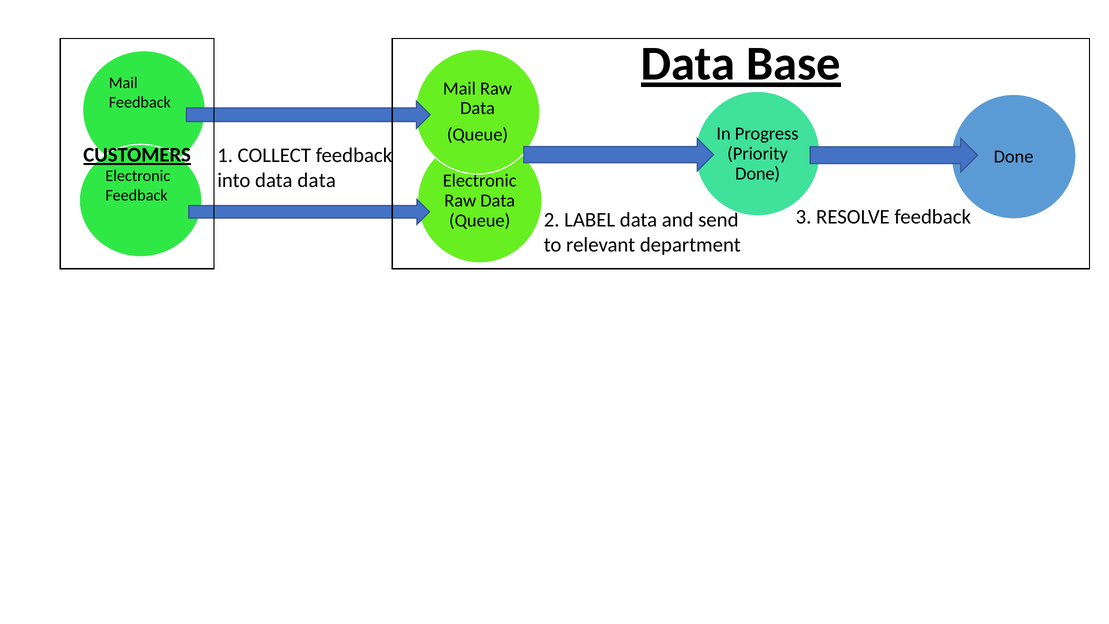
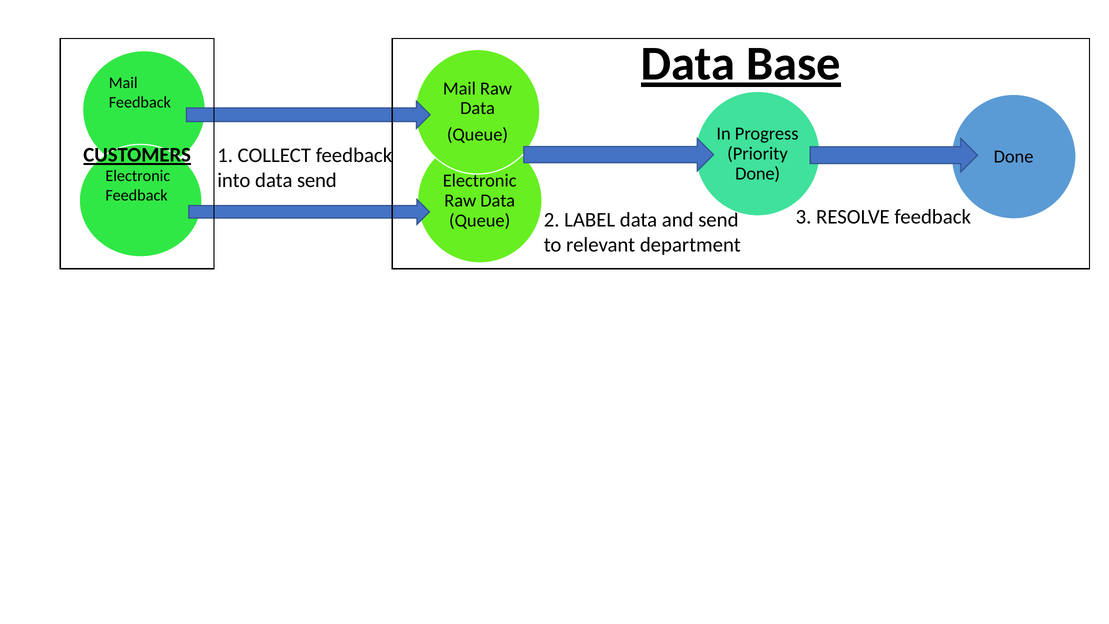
data data: data -> send (317, 180)
